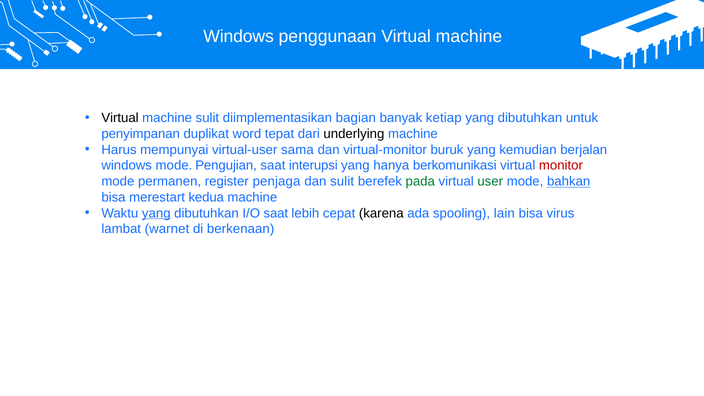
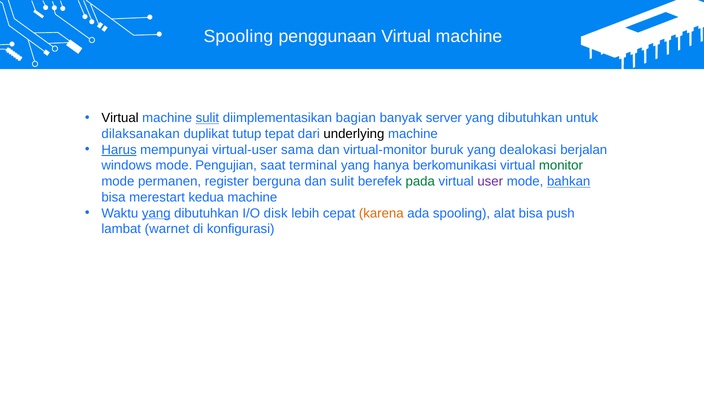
Windows: Windows -> Spooling (238, 36)
sulit underline: none -> present (207, 118)
ketiap: ketiap -> server (444, 118)
penyimpanan: penyimpanan -> dilaksanakan (141, 134)
word: word -> tutup (247, 134)
Harus underline: none -> present (119, 150)
kemudian: kemudian -> dealokasi (528, 150)
interupsi: interupsi -> terminal (313, 166)
monitor colour: red -> green (561, 166)
penjaga: penjaga -> berguna (277, 181)
user colour: green -> purple (490, 181)
I/O saat: saat -> disk (276, 213)
karena colour: black -> orange (381, 213)
lain: lain -> alat (504, 213)
virus: virus -> push (561, 213)
berkenaan: berkenaan -> konfigurasi (241, 229)
